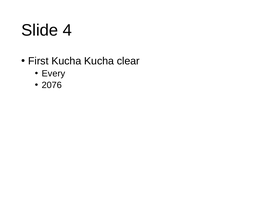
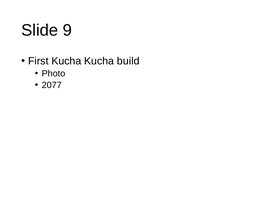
4: 4 -> 9 (67, 30)
clear: clear -> build (128, 61)
Every: Every -> Photo (53, 74)
2076: 2076 -> 2077 (52, 85)
